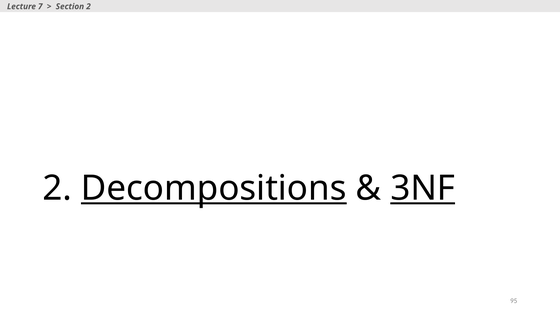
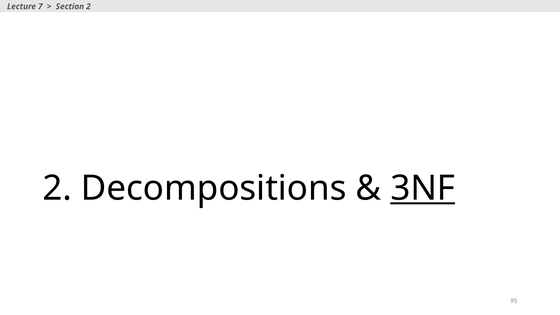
Decompositions underline: present -> none (214, 188)
